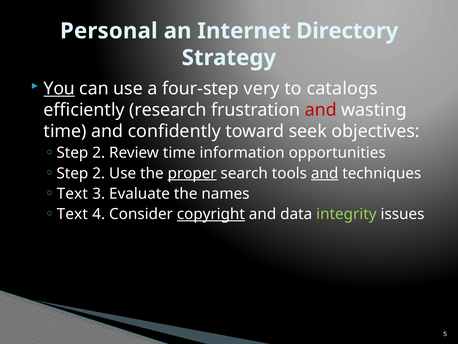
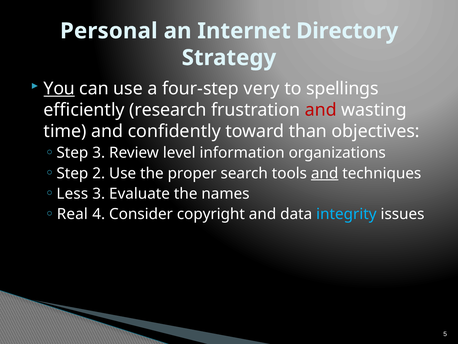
catalogs: catalogs -> spellings (342, 88)
seek: seek -> than (308, 131)
2: 2 -> 3 (99, 153)
Review time: time -> level (179, 153)
opportunities: opportunities -> organizations (337, 153)
proper underline: present -> none (192, 173)
Text: Text -> Less (72, 193)
Text: Text -> Real (72, 214)
copyright underline: present -> none (211, 214)
integrity colour: light green -> light blue (346, 214)
